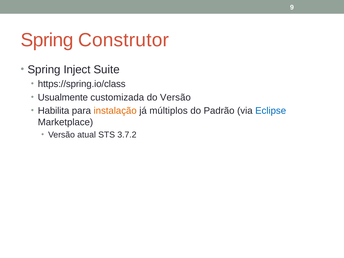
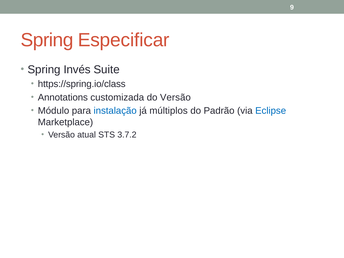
Construtor: Construtor -> Especificar (124, 40)
Inject: Inject -> Invés (77, 70)
Usualmente: Usualmente -> Annotations (63, 97)
Habilita: Habilita -> Módulo (54, 111)
instalação colour: orange -> blue (115, 111)
